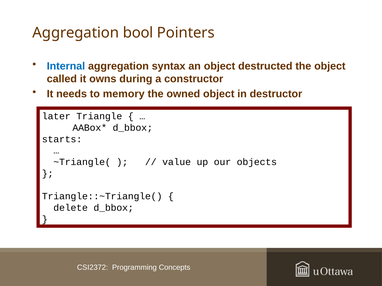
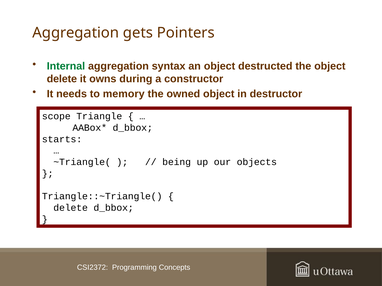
bool: bool -> gets (138, 33)
Internal colour: blue -> green (66, 66)
called: called -> delete (62, 79)
later: later -> scope (56, 116)
value: value -> being (177, 162)
